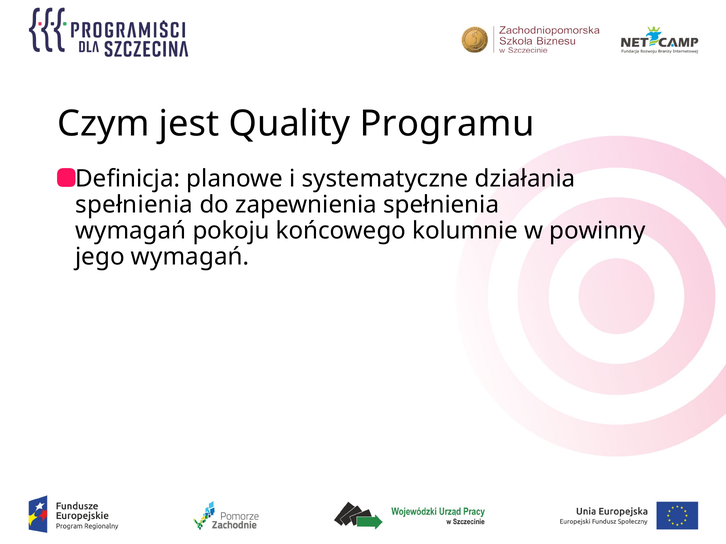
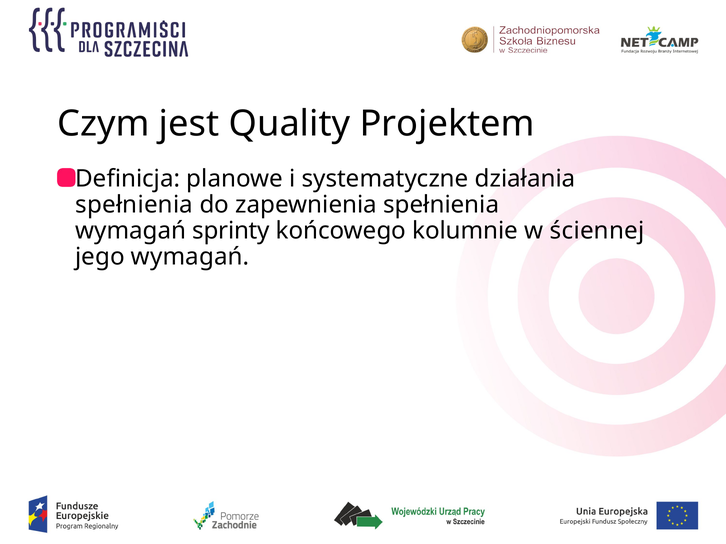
Programu: Programu -> Projektem (447, 124)
pokoju: pokoju -> sprinty (231, 231)
powinny: powinny -> ściennej (597, 231)
